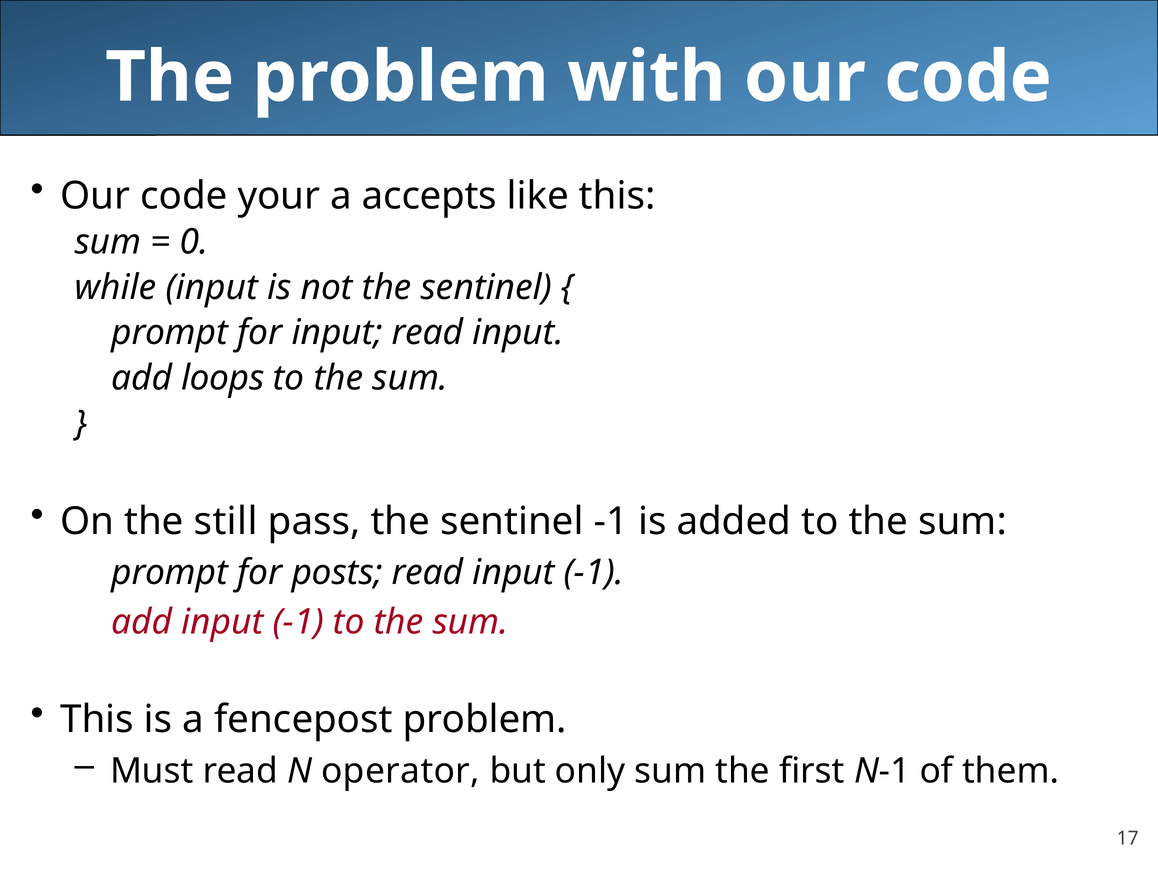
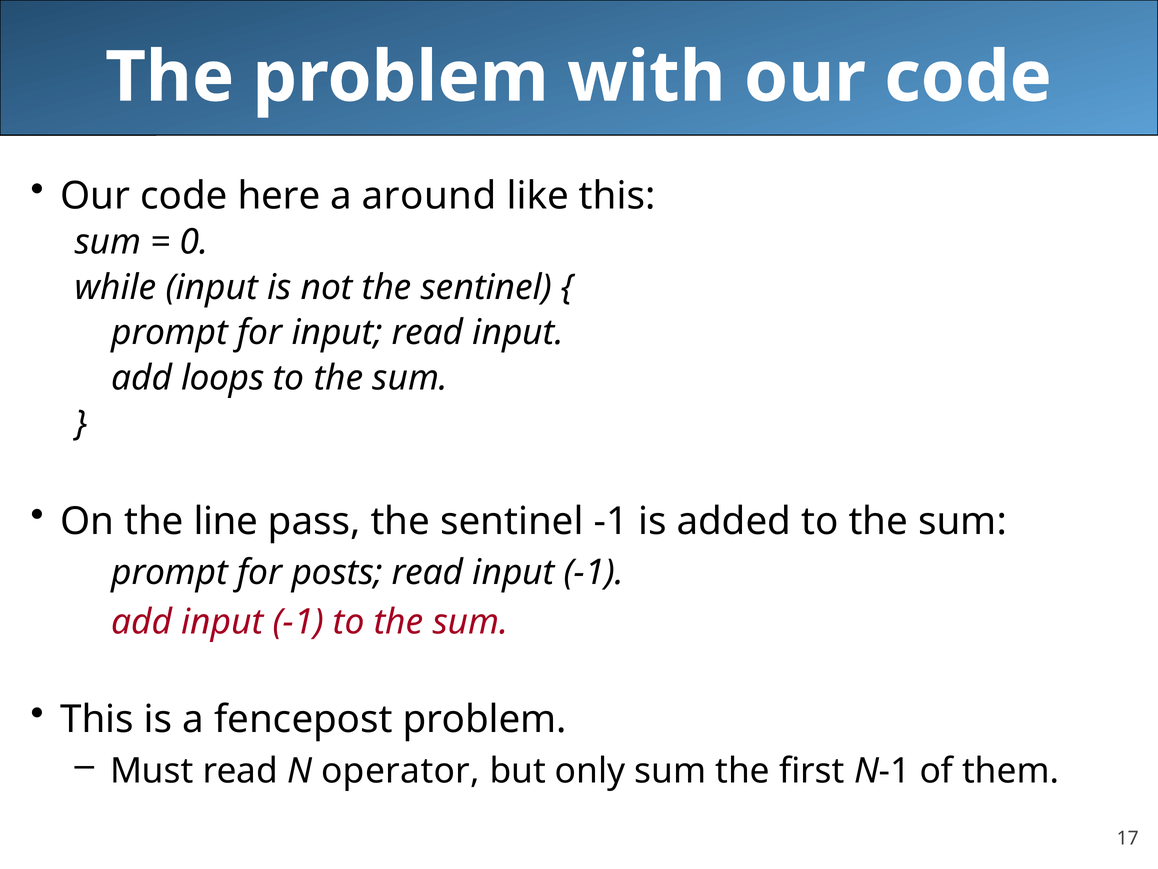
your: your -> here (279, 196)
accepts: accepts -> around (429, 196)
still: still -> line (226, 521)
